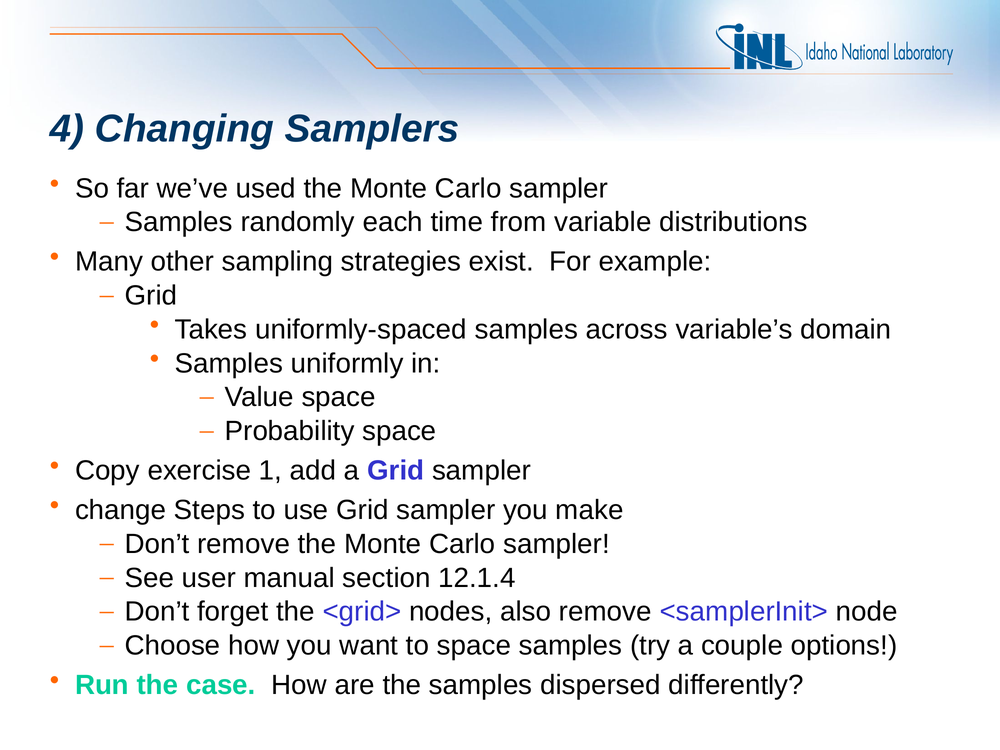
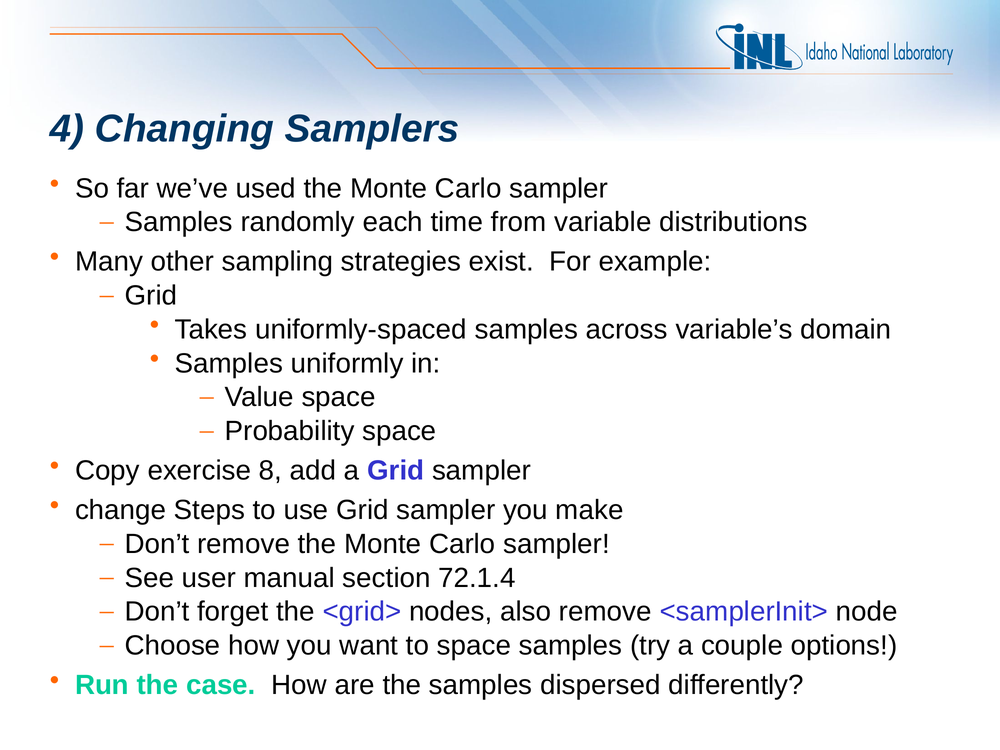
1: 1 -> 8 (270, 471)
12.1.4: 12.1.4 -> 72.1.4 (477, 578)
